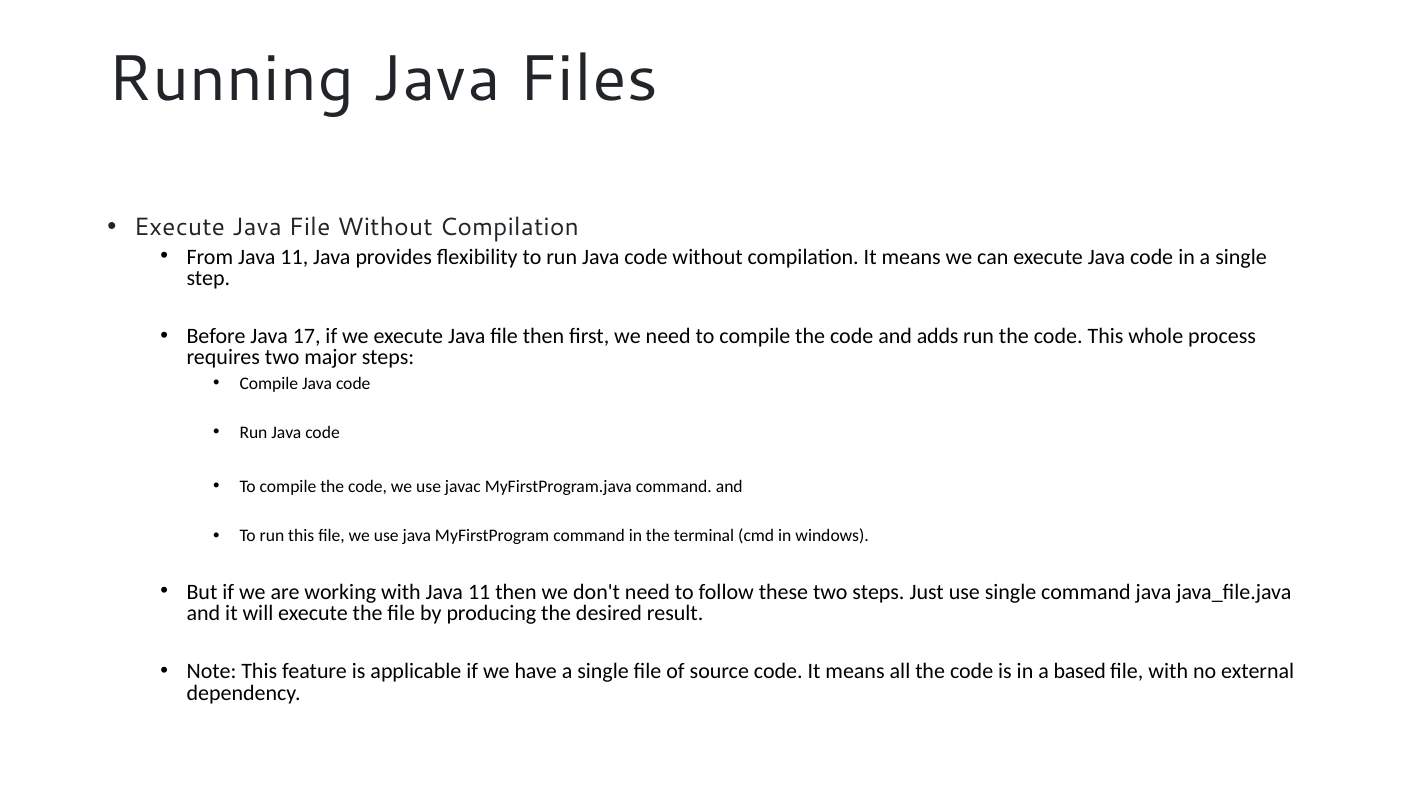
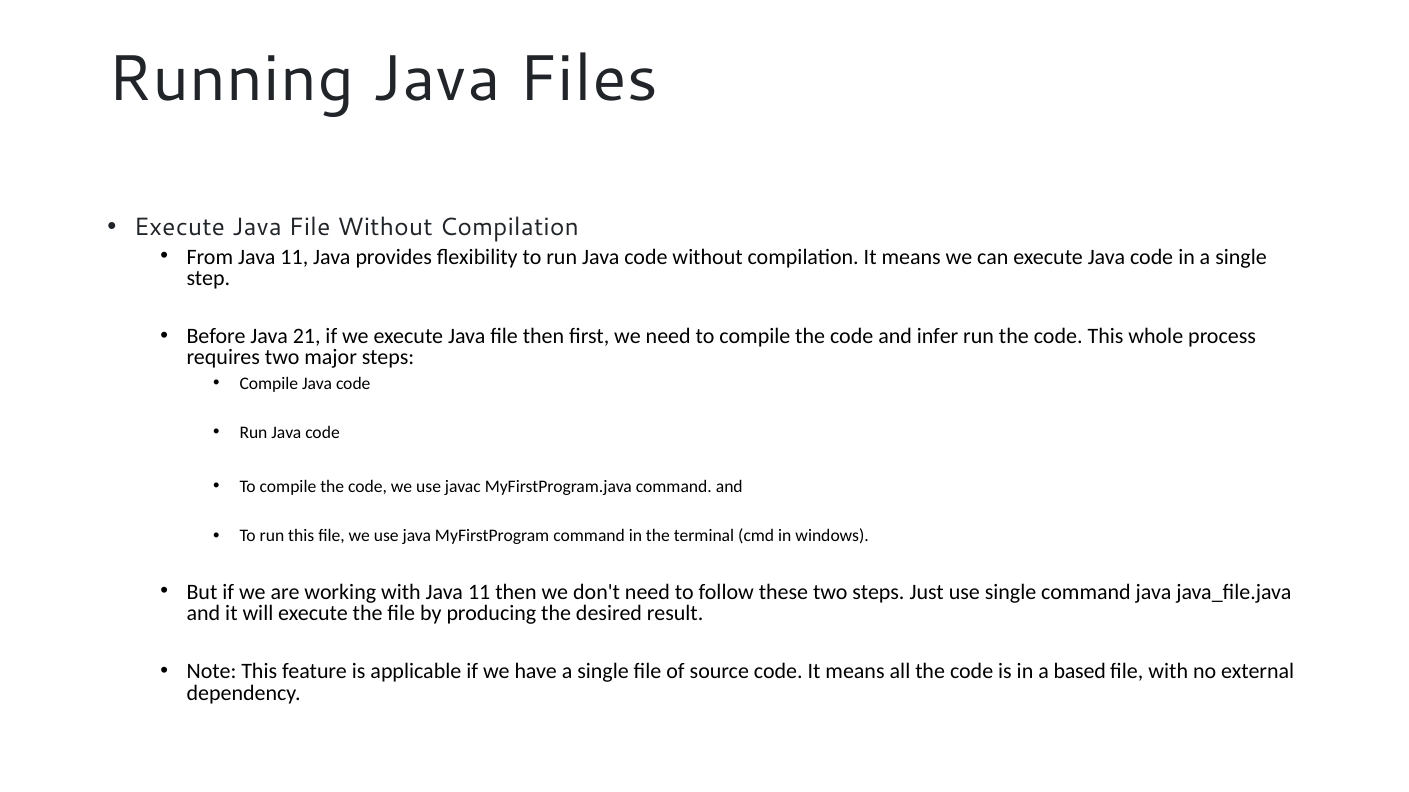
17: 17 -> 21 (307, 337)
adds: adds -> infer (938, 337)
